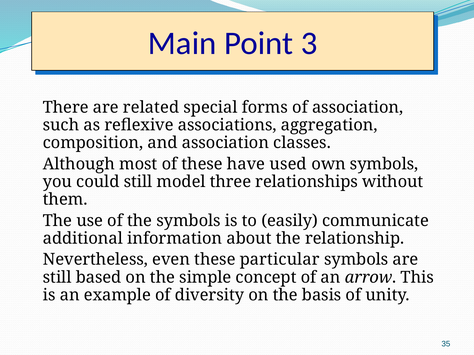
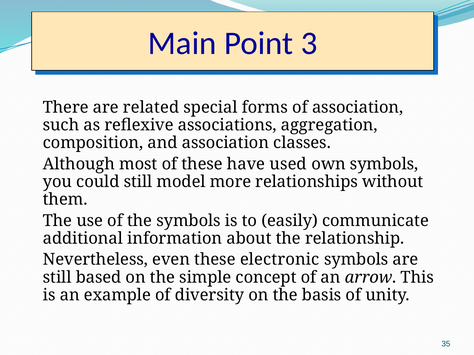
three: three -> more (231, 182)
particular: particular -> electronic (280, 260)
